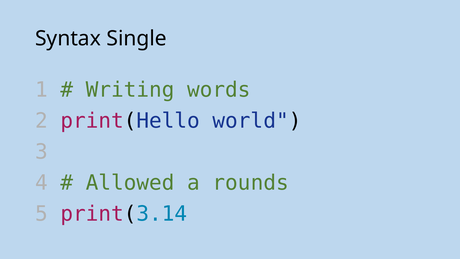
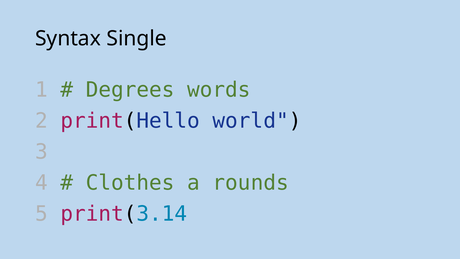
Writing: Writing -> Degrees (130, 90)
Allowed: Allowed -> Clothes (130, 183)
